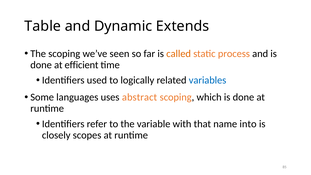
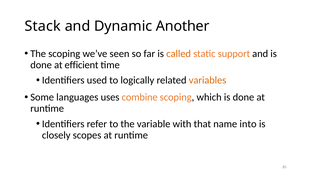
Table: Table -> Stack (43, 26)
Extends: Extends -> Another (183, 26)
process: process -> support (234, 54)
variables colour: blue -> orange (208, 80)
abstract: abstract -> combine (140, 97)
